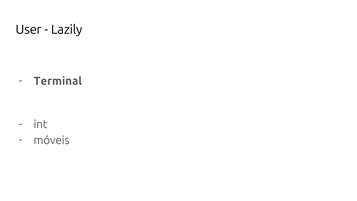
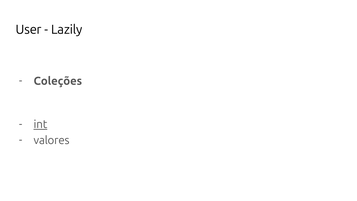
Terminal: Terminal -> Coleções (58, 81)
int underline: none -> present (40, 124)
móveis: móveis -> valores (52, 140)
